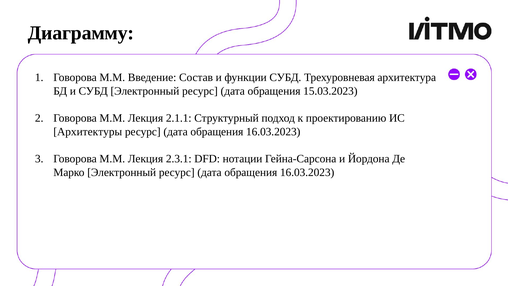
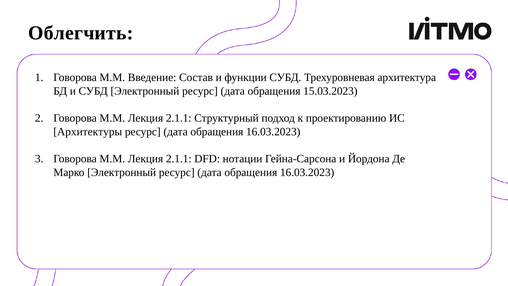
Диаграмму: Диаграмму -> Облегчить (81, 33)
2.3.1: 2.3.1 -> 2.1.1 (179, 159)
